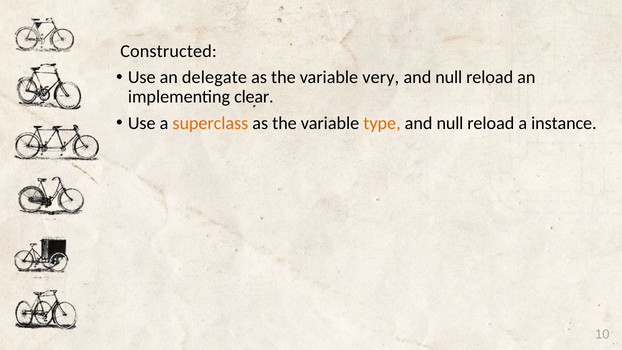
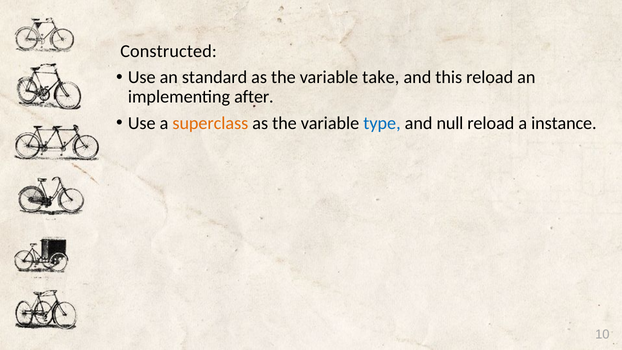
delegate: delegate -> standard (215, 77)
very: very -> take (381, 77)
null: null -> this (449, 77)
clear: clear -> after (254, 97)
type colour: orange -> blue (382, 123)
